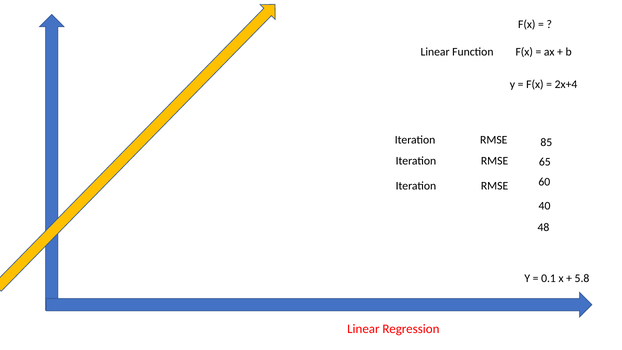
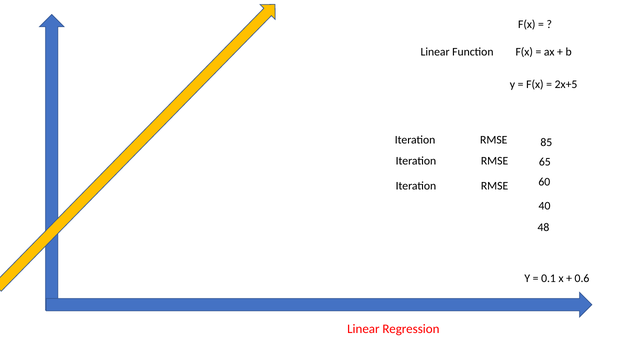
2x+4: 2x+4 -> 2x+5 (566, 84)
5.8: 5.8 -> 0.6 (582, 278)
